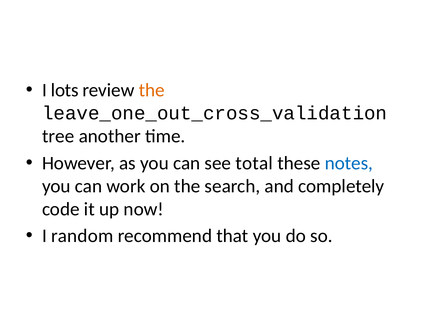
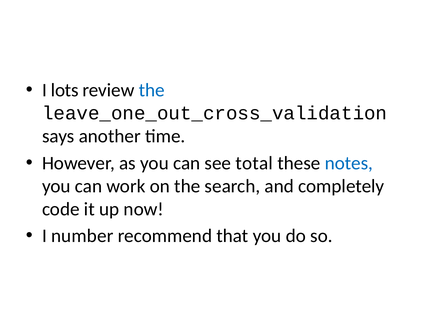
the colour: orange -> blue (152, 90)
tree: tree -> says (58, 136)
random: random -> number (82, 236)
